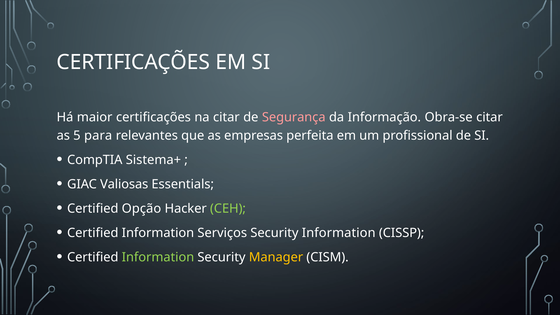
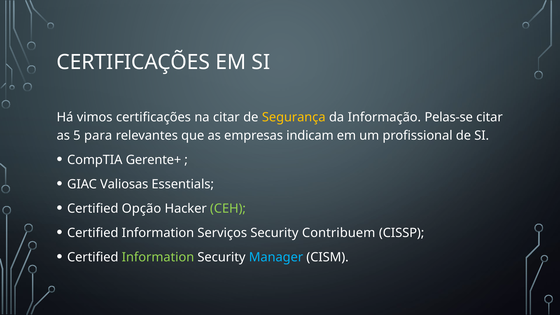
maior: maior -> vimos (95, 117)
Segurança colour: pink -> yellow (294, 117)
Obra-se: Obra-se -> Pelas-se (449, 117)
perfeita: perfeita -> indicam (310, 136)
Sistema+: Sistema+ -> Gerente+ (153, 160)
Security Information: Information -> Contribuem (339, 233)
Manager colour: yellow -> light blue (276, 257)
